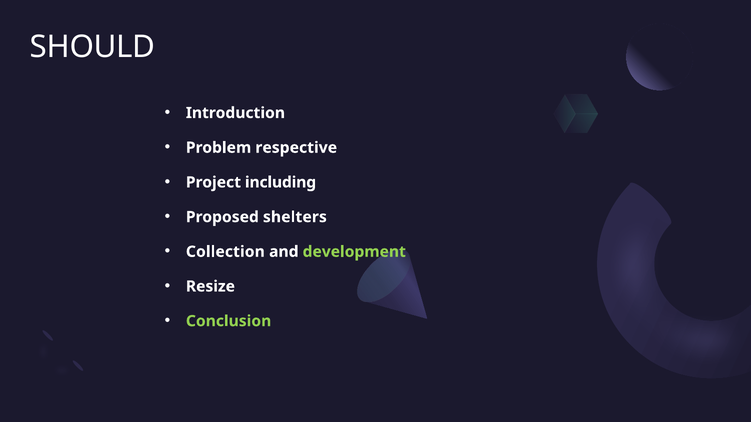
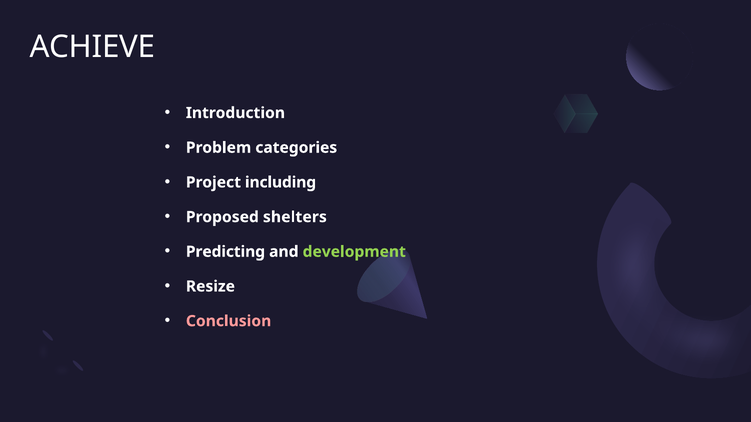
SHOULD: SHOULD -> ACHIEVE (92, 47)
respective: respective -> categories (296, 148)
Collection: Collection -> Predicting (225, 252)
Conclusion colour: light green -> pink (229, 321)
